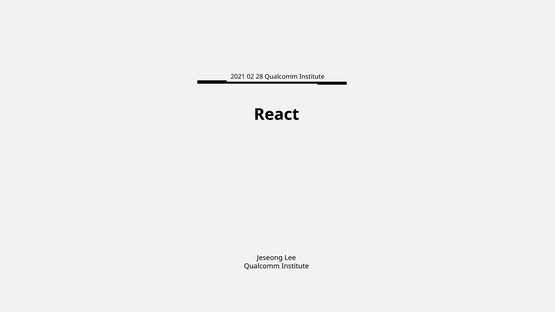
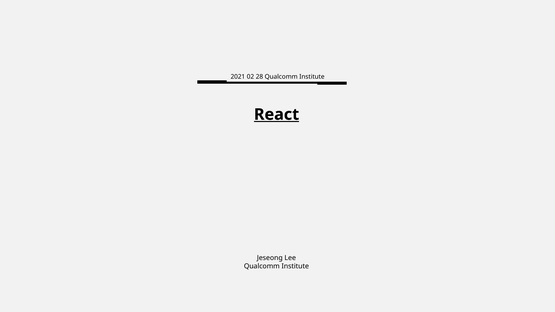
React underline: none -> present (277, 115)
